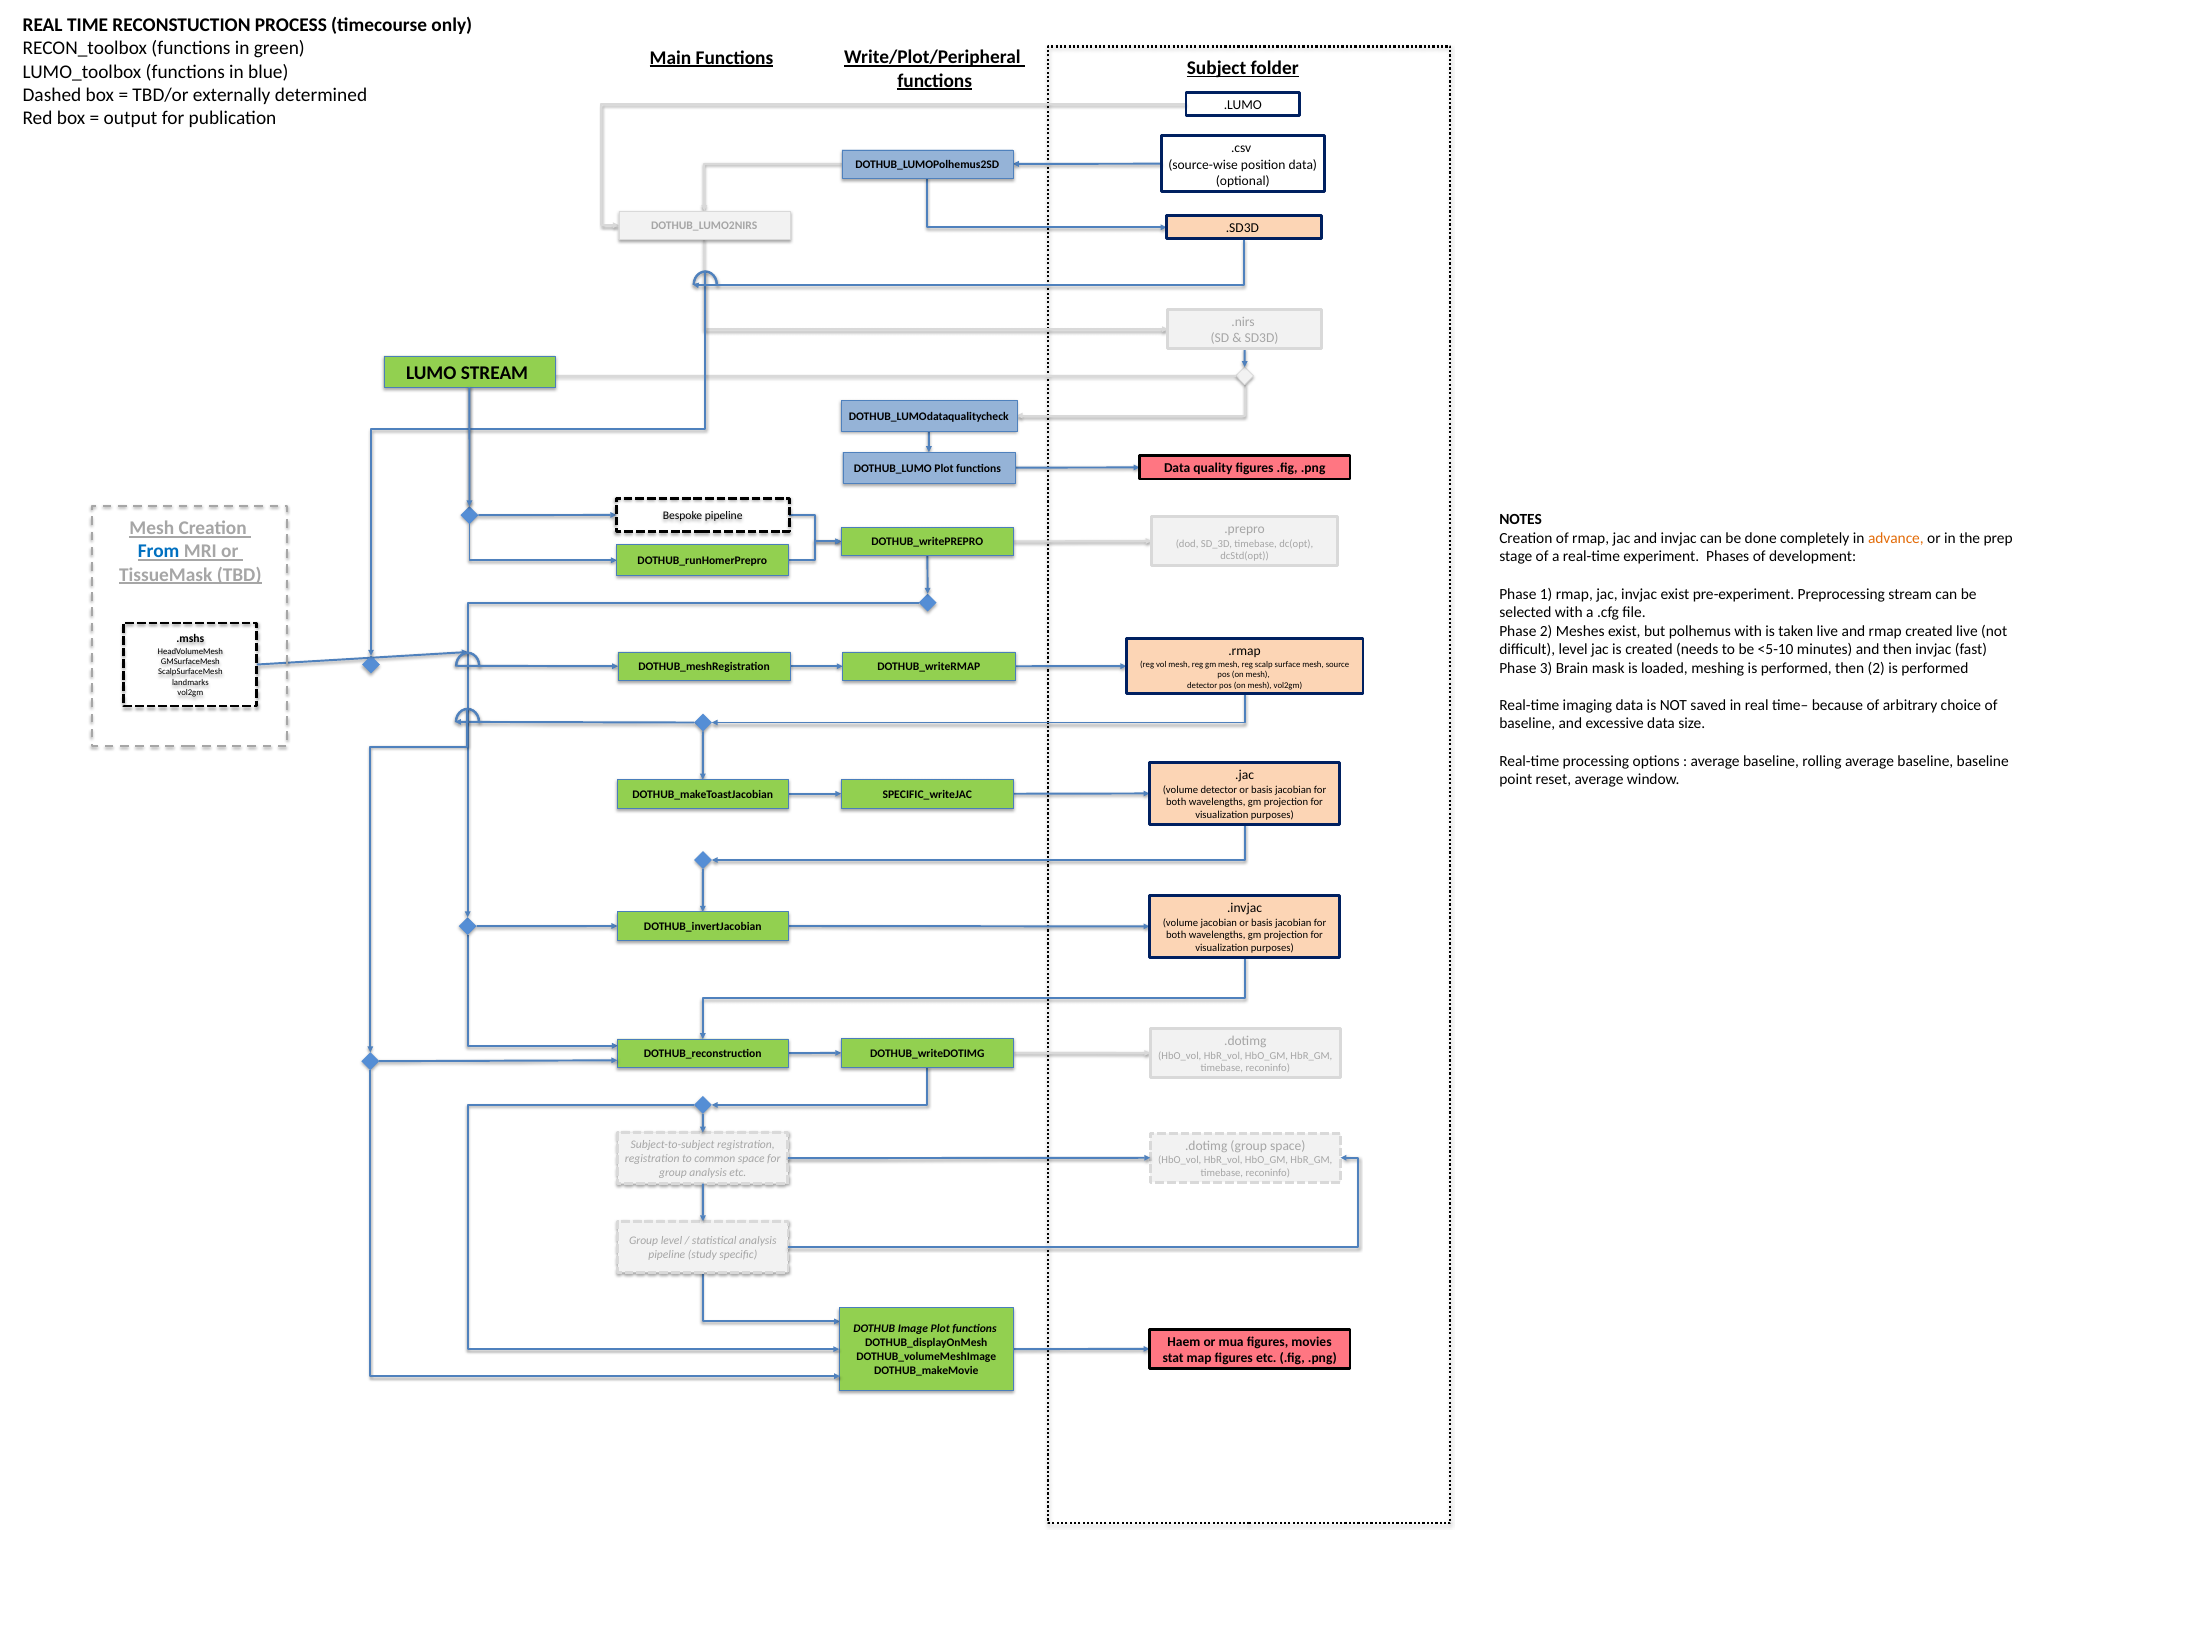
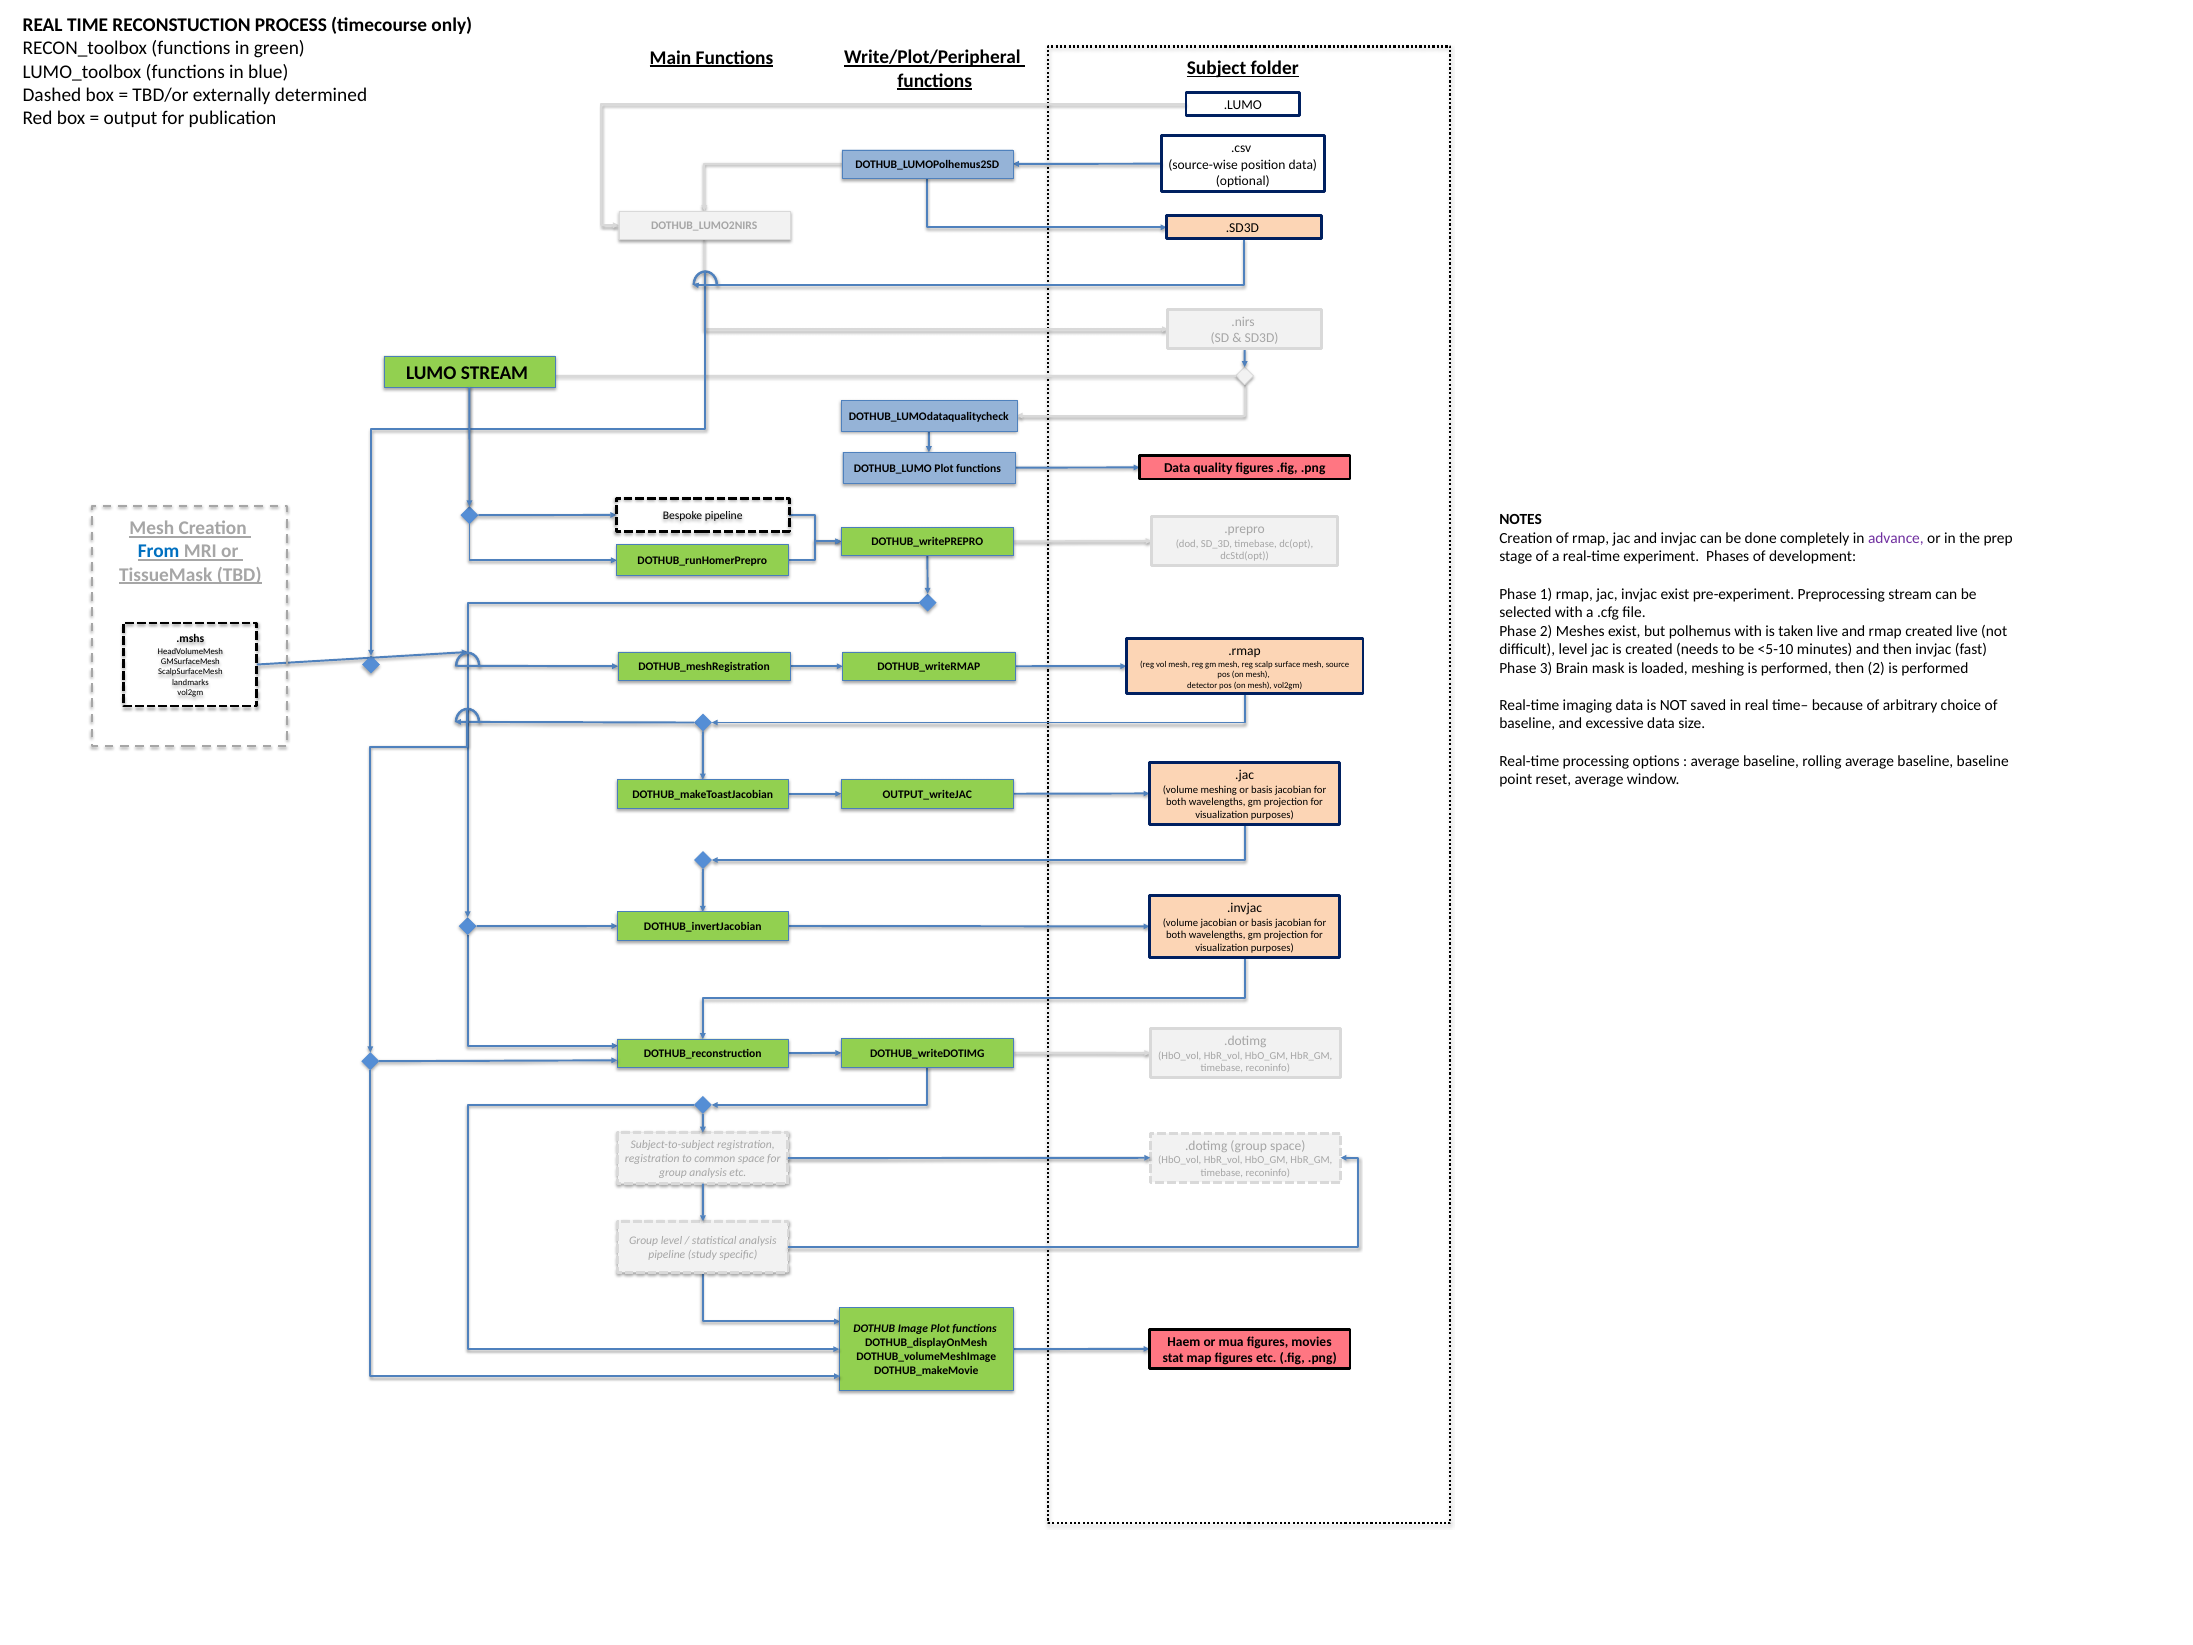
advance colour: orange -> purple (1896, 538)
volume detector: detector -> meshing (1219, 789)
SPECIFIC_writeJAC: SPECIFIC_writeJAC -> OUTPUT_writeJAC (927, 794)
